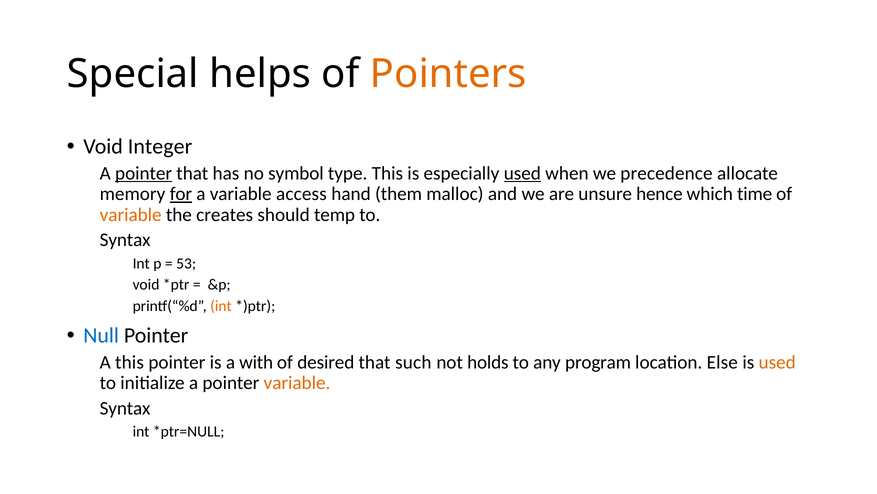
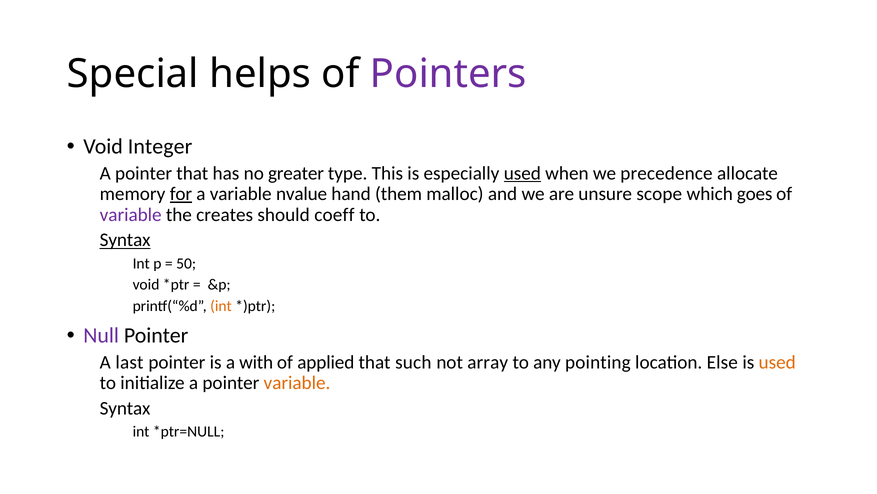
Pointers colour: orange -> purple (448, 74)
pointer underline: present -> none (144, 173)
symbol: symbol -> greater (296, 173)
access: access -> nvalue (302, 194)
hence: hence -> scope (659, 194)
time: time -> goes (755, 194)
variable colour: orange -> purple (131, 215)
temp: temp -> coeff (334, 215)
Syntax underline: none -> present (125, 240)
53: 53 -> 50 (186, 263)
Null colour: blue -> purple (101, 335)
A this: this -> last (129, 362)
desired: desired -> applied (326, 362)
holds: holds -> array (488, 362)
program: program -> pointing (598, 362)
